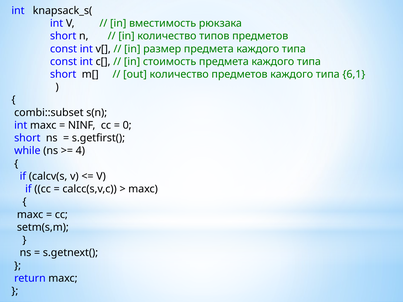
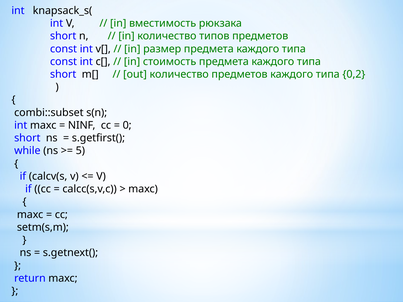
6,1: 6,1 -> 0,2 (354, 74)
4: 4 -> 5 (80, 151)
